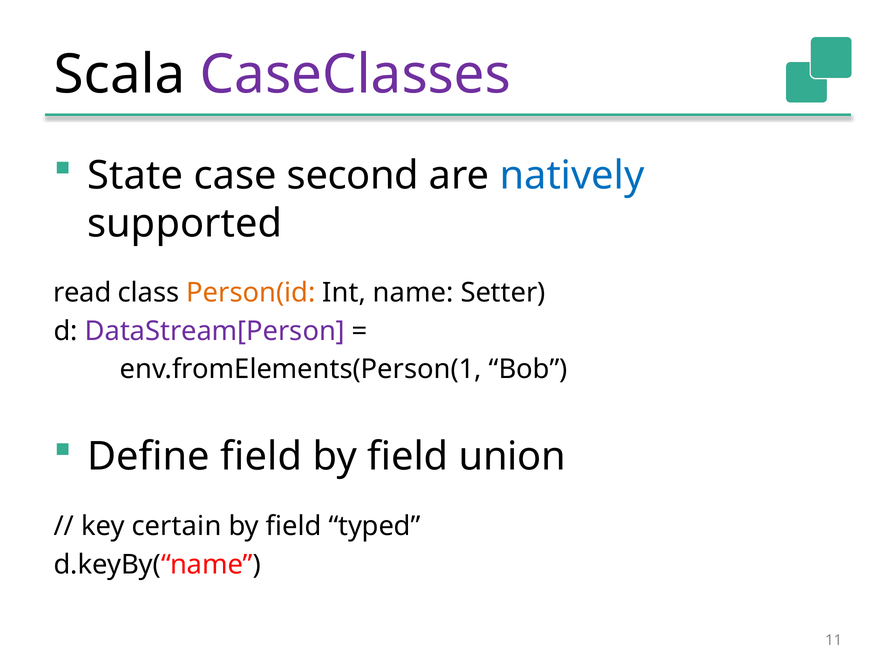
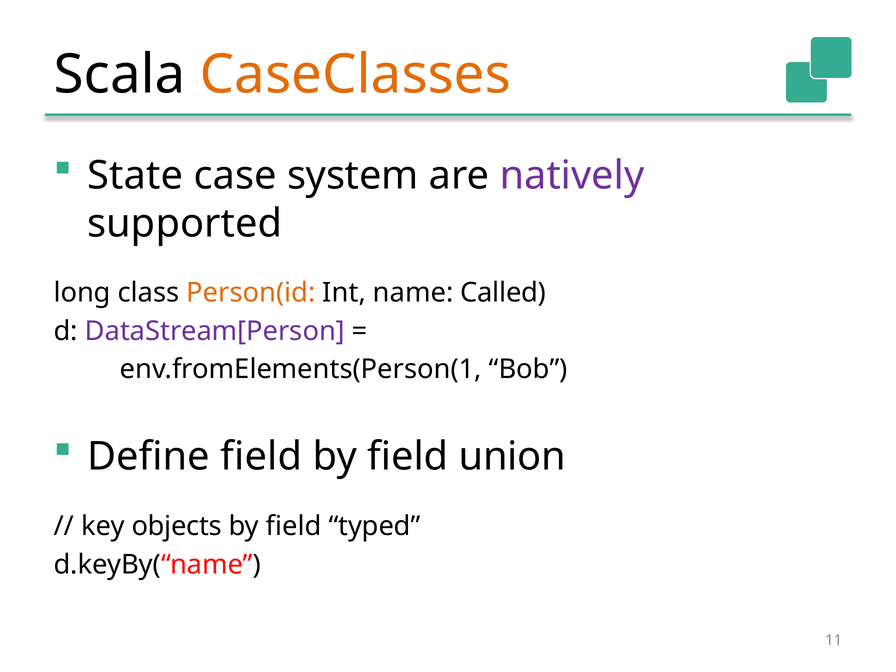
CaseClasses colour: purple -> orange (355, 75)
second: second -> system (353, 176)
natively colour: blue -> purple (572, 176)
read: read -> long (82, 293)
Setter: Setter -> Called (503, 293)
certain: certain -> objects (177, 526)
